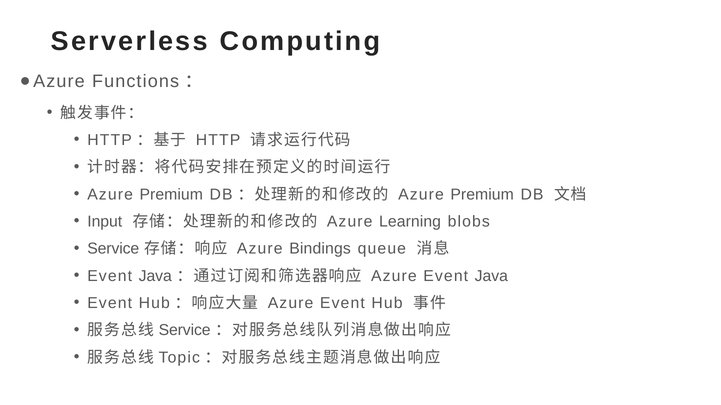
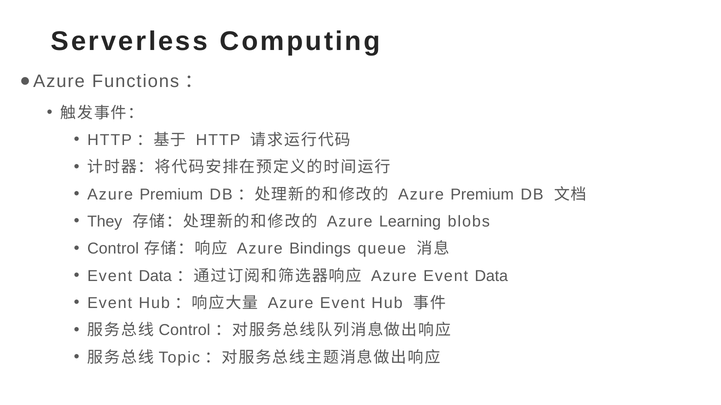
Input: Input -> They (105, 222)
Service: Service -> Control (113, 249)
Java: Java -> Data (155, 276)
Azure Event Java: Java -> Data (491, 276)
Service: Service -> Control (185, 331)
